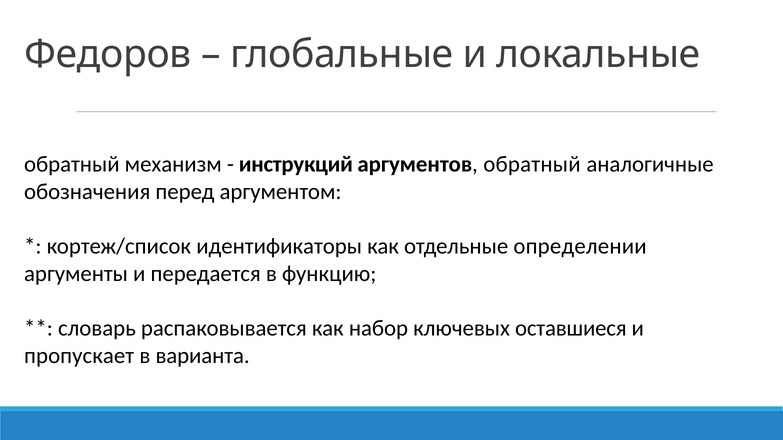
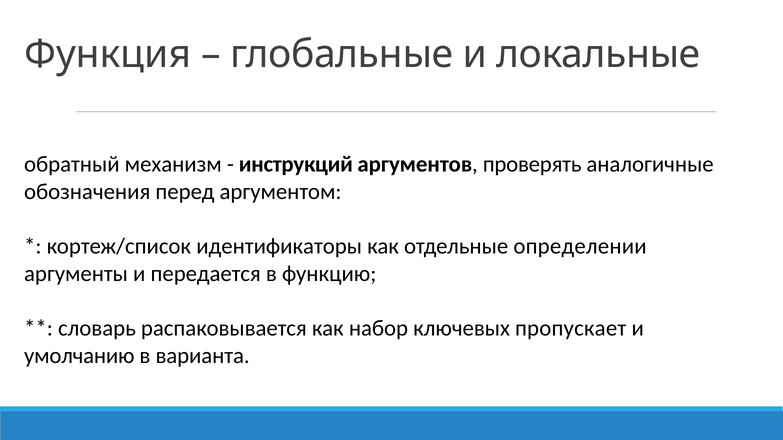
Федоров: Федоров -> Функция (108, 54)
аргументов обратный: обратный -> проверять (532, 164)
оставшиеся: оставшиеся -> пропускает (571, 329)
пропускает: пропускает -> умолчанию (79, 356)
